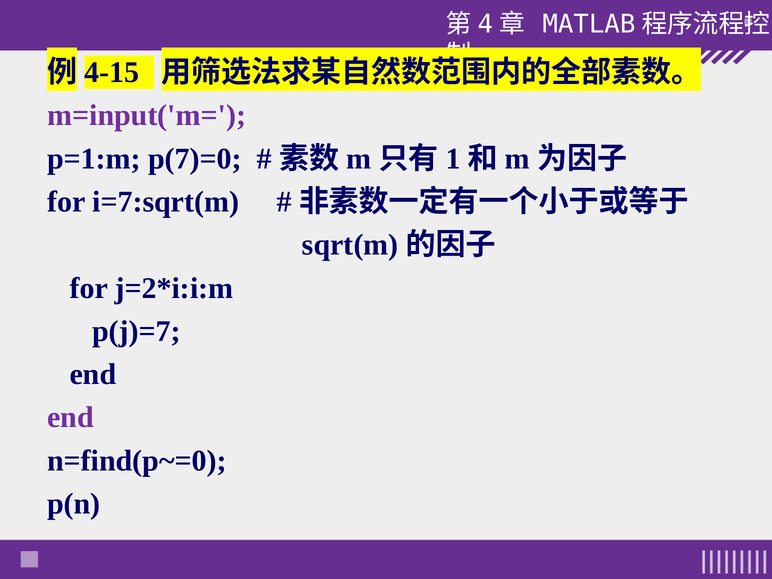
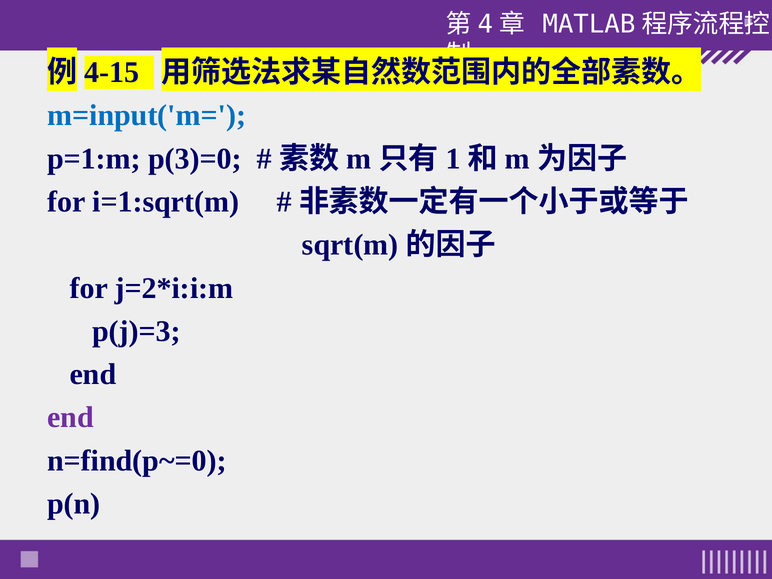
m=input('m= colour: purple -> blue (147, 115)
p(7)=0: p(7)=0 -> p(3)=0 (195, 159)
i=7:sqrt(m: i=7:sqrt(m -> i=1:sqrt(m (166, 202)
p(j)=7: p(j)=7 -> p(j)=3 (136, 331)
